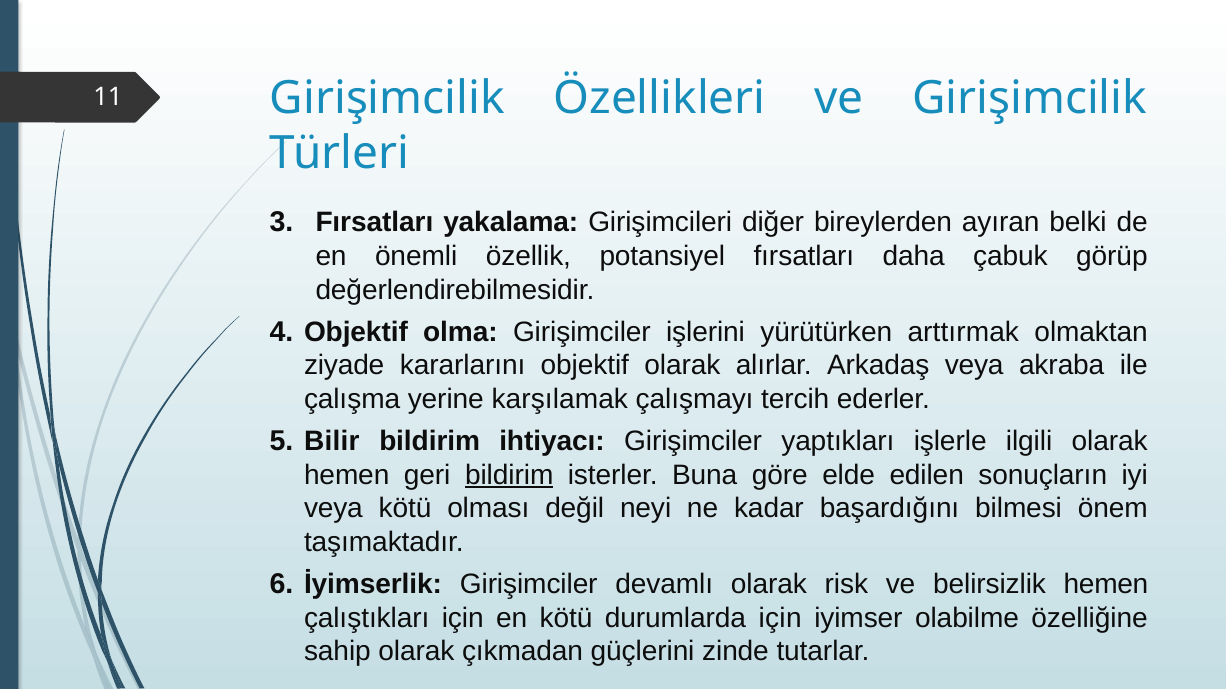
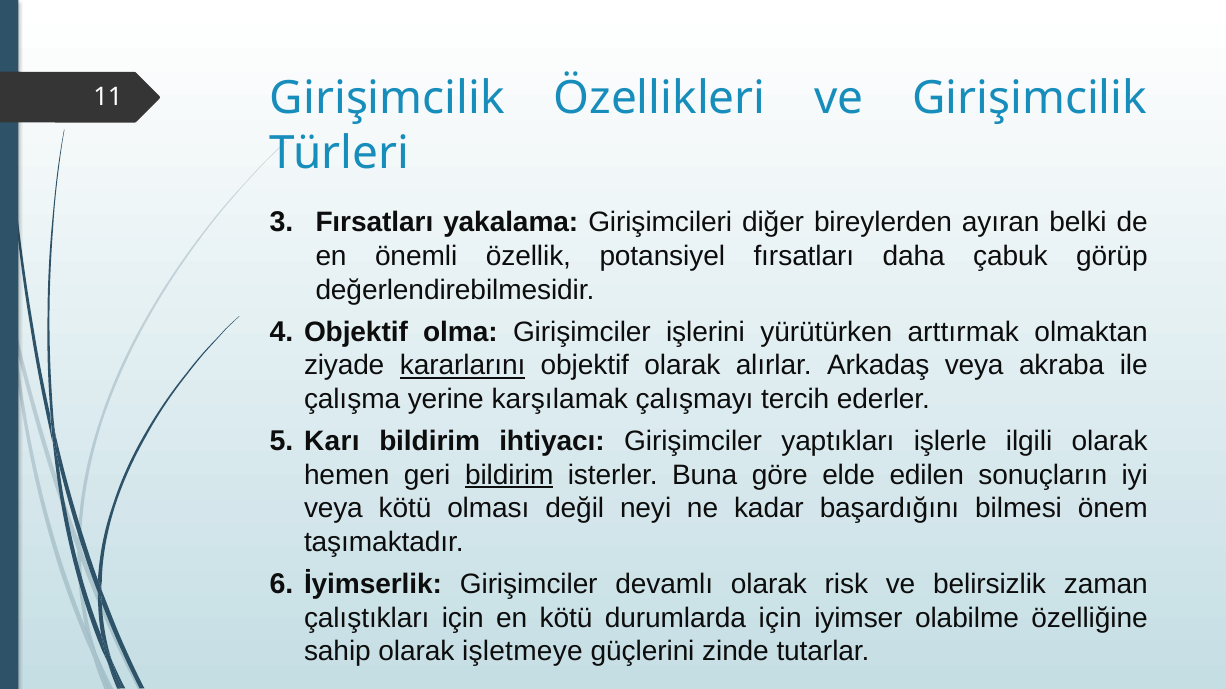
kararlarını underline: none -> present (463, 366)
Bilir: Bilir -> Karı (332, 442)
belirsizlik hemen: hemen -> zaman (1106, 585)
çıkmadan: çıkmadan -> işletmeye (522, 652)
